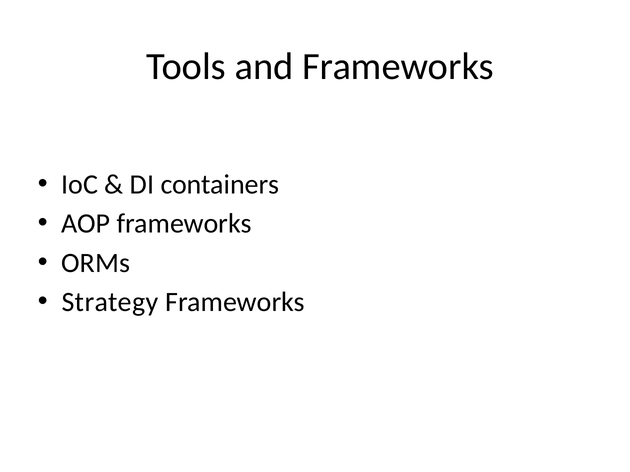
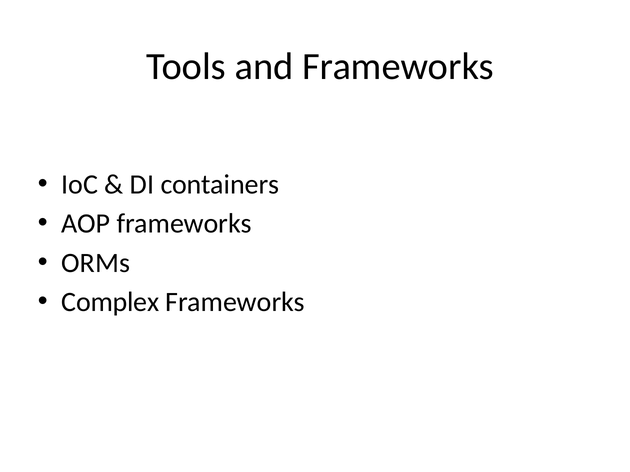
Strategy: Strategy -> Complex (110, 302)
